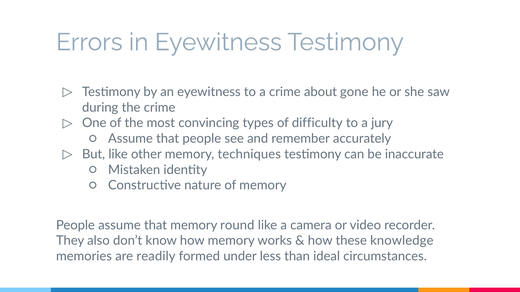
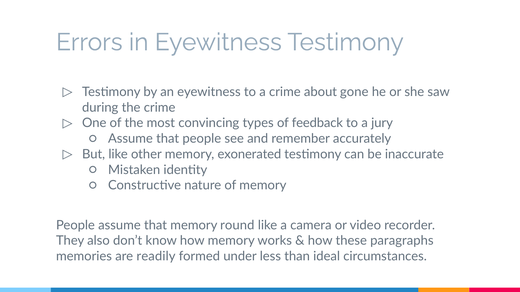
difficulty: difficulty -> feedback (317, 123)
techniques: techniques -> exonerated (249, 154)
knowledge: knowledge -> paragraphs (402, 241)
